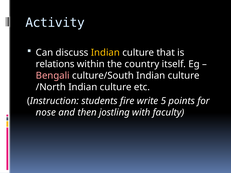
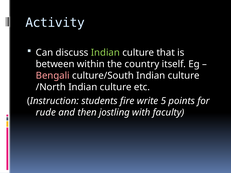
Indian colour: yellow -> light green (105, 53)
relations: relations -> between (55, 64)
nose: nose -> rude (46, 113)
